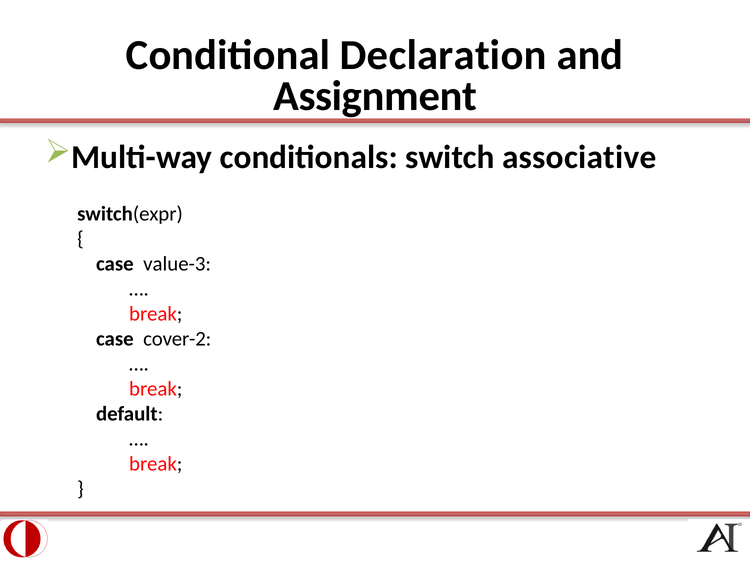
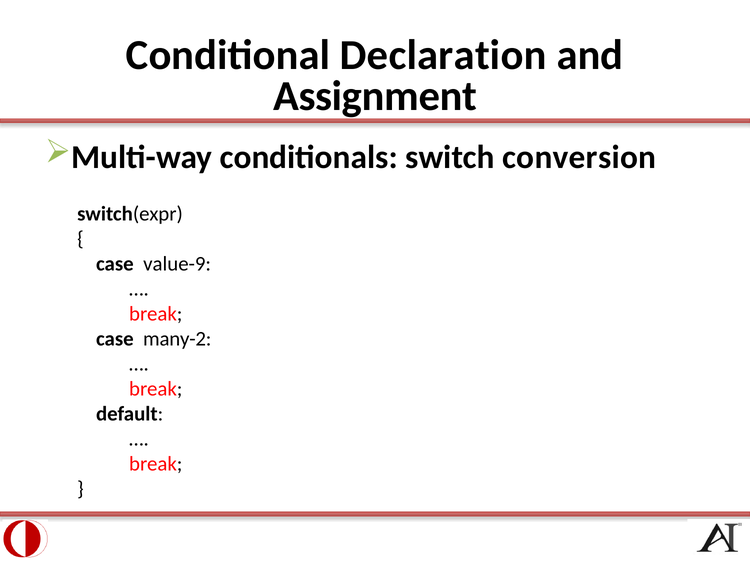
associative: associative -> conversion (579, 157)
value-3: value-3 -> value-9 (177, 264)
cover-2: cover-2 -> many-2 (177, 339)
